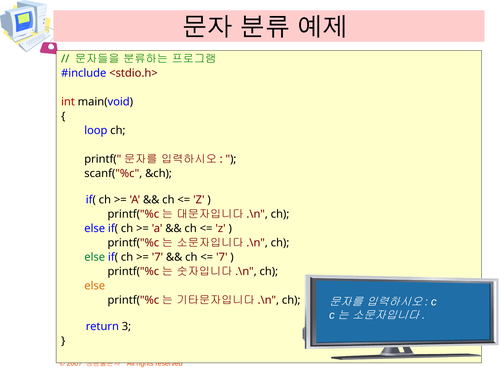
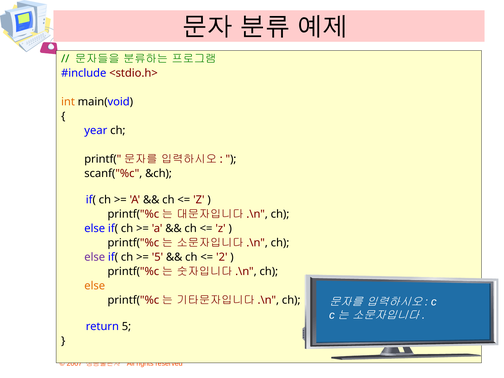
int colour: red -> orange (68, 102)
loop: loop -> year (96, 130)
else colour: green -> purple (95, 257)
7: 7 -> 5 (157, 257)
7: 7 -> 2 (222, 257)
return 3: 3 -> 5 (126, 327)
